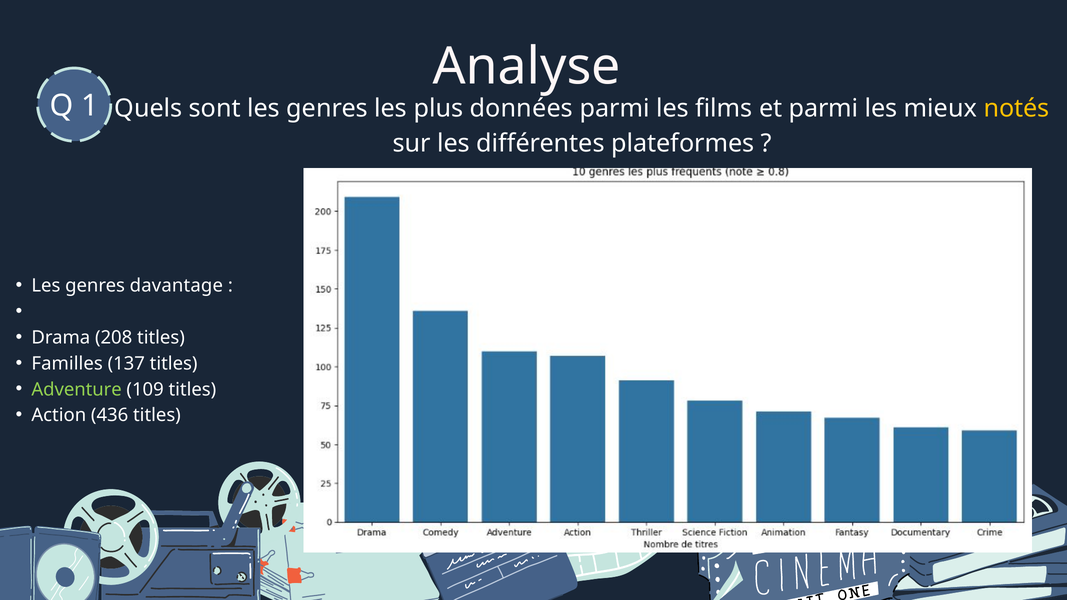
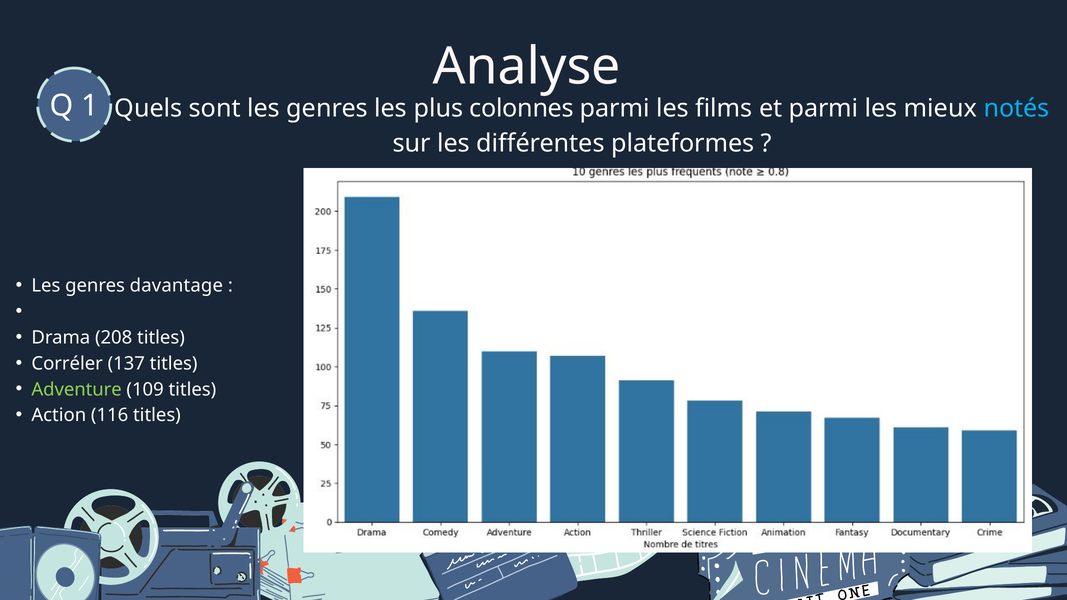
données: données -> colonnes (522, 108)
notés colour: yellow -> light blue (1017, 108)
Familles: Familles -> Corréler (67, 364)
436: 436 -> 116 (110, 415)
